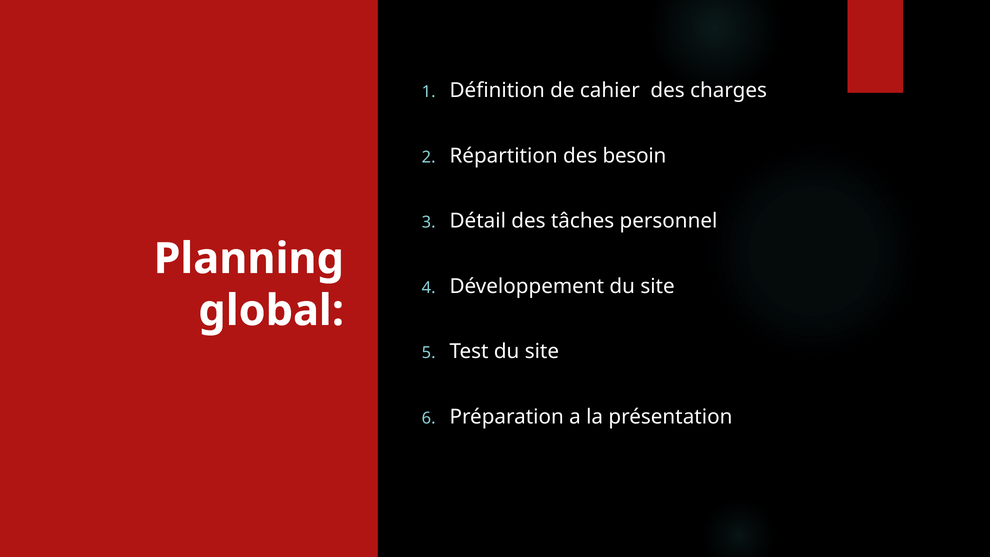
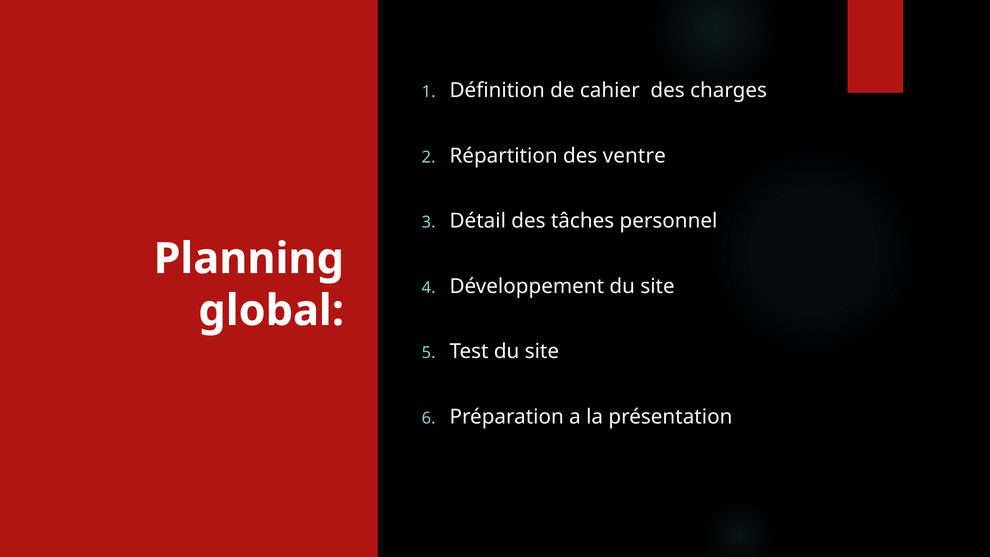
besoin: besoin -> ventre (634, 156)
